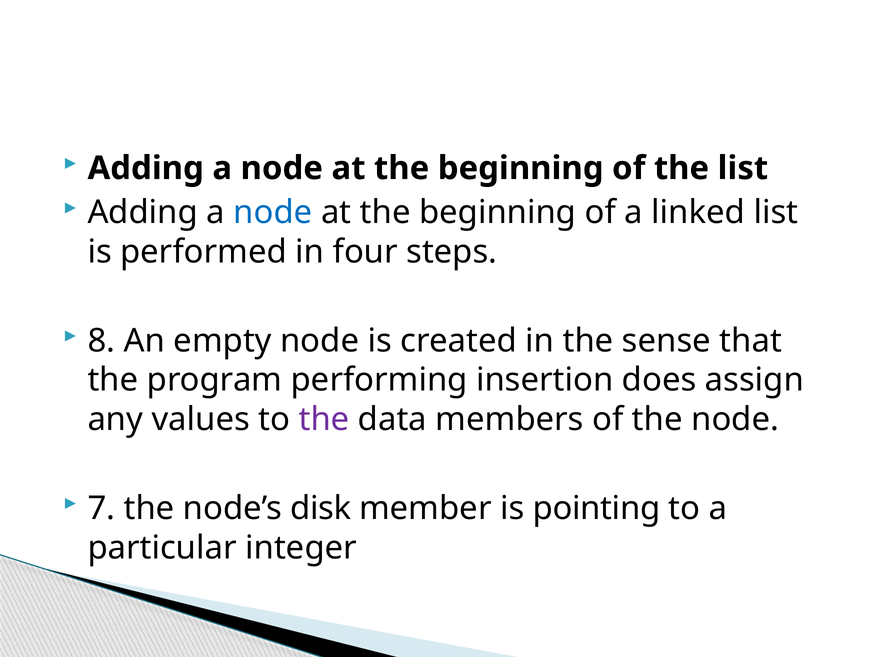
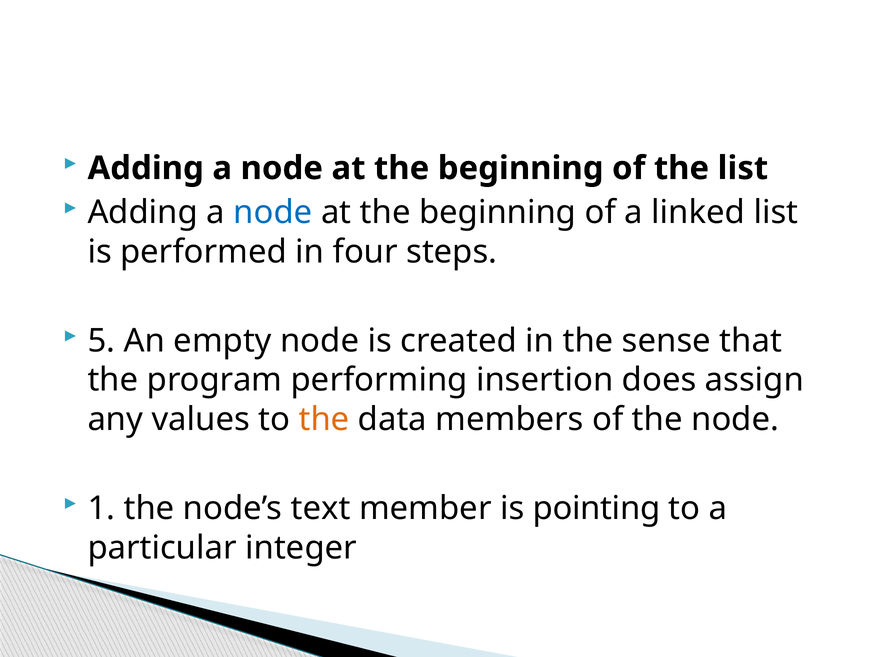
8: 8 -> 5 (101, 341)
the colour: purple -> orange (324, 420)
7: 7 -> 1 (101, 509)
disk: disk -> text (321, 509)
